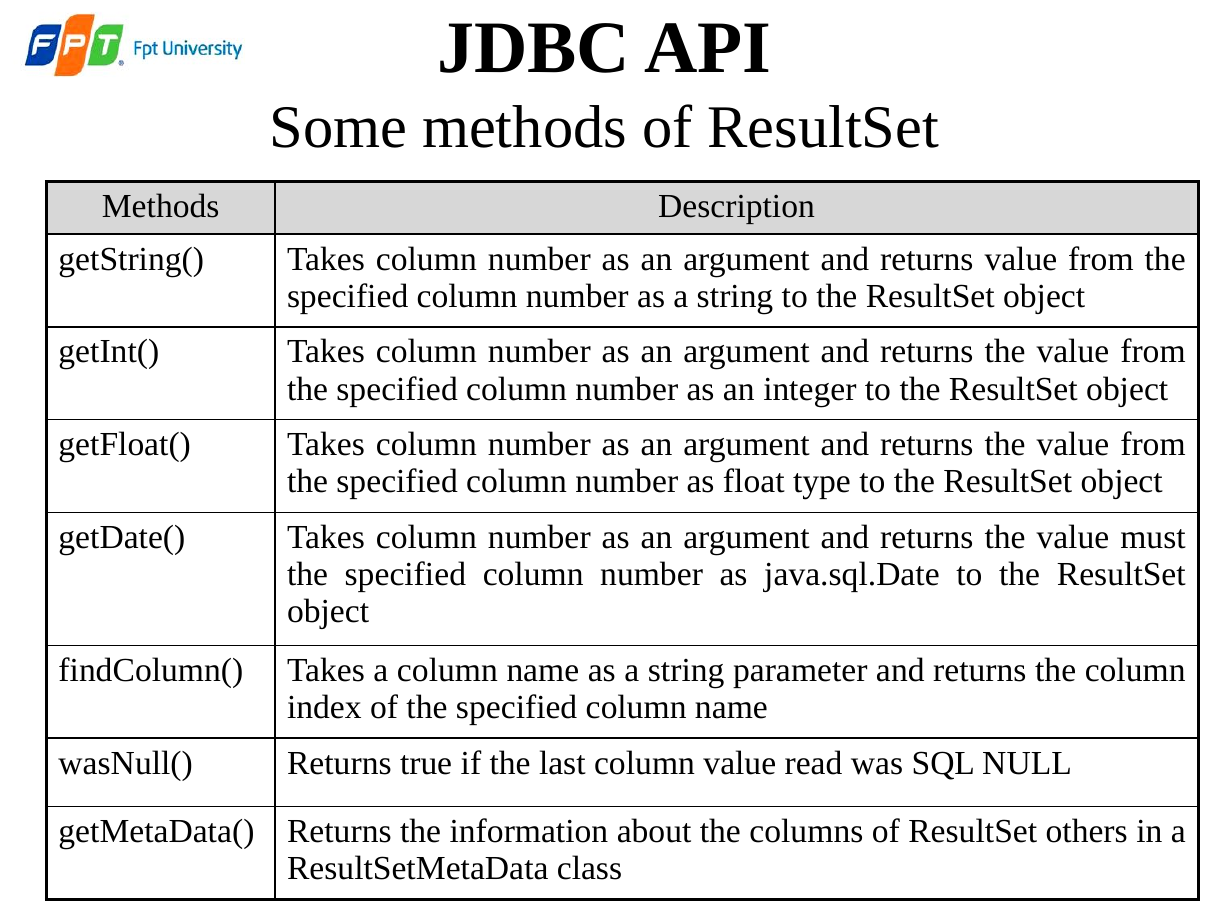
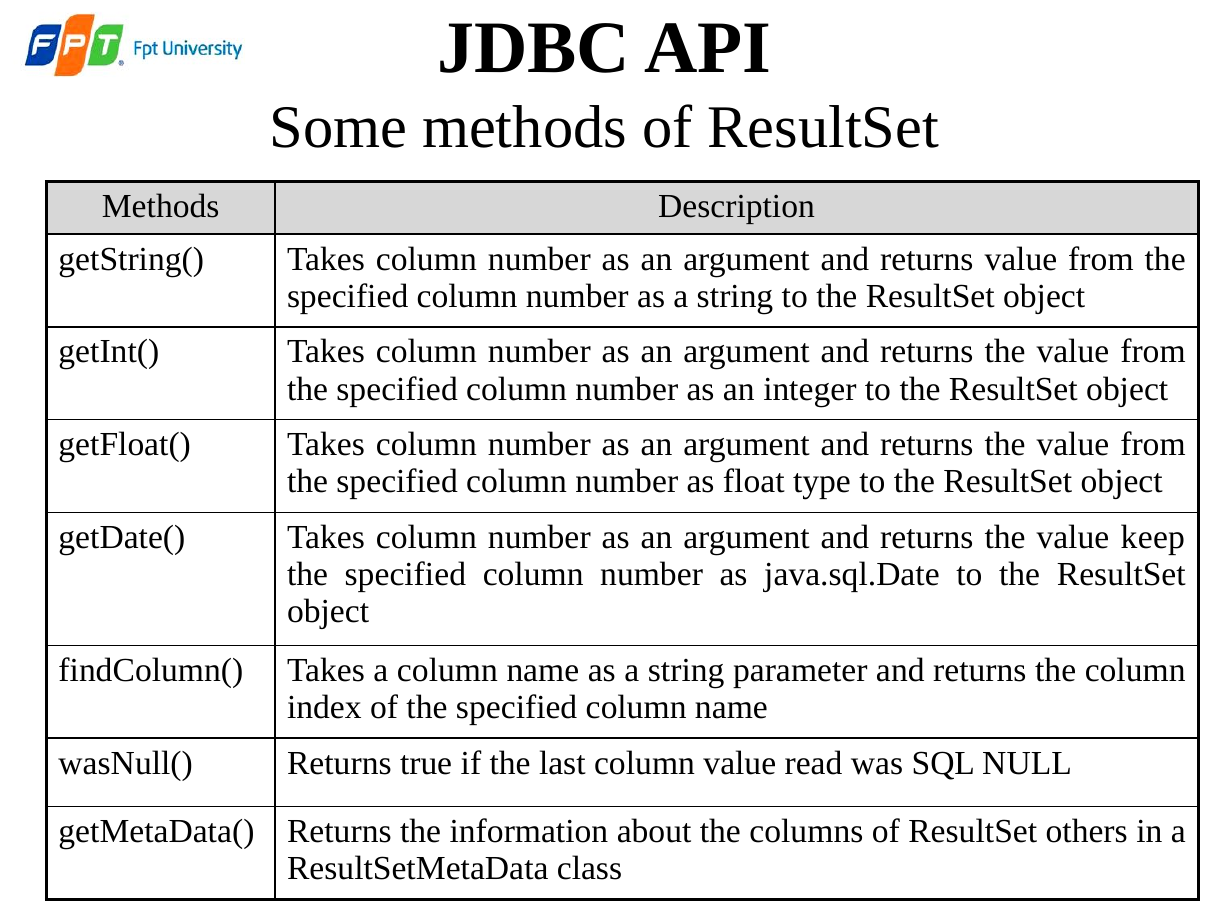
must: must -> keep (1153, 537)
